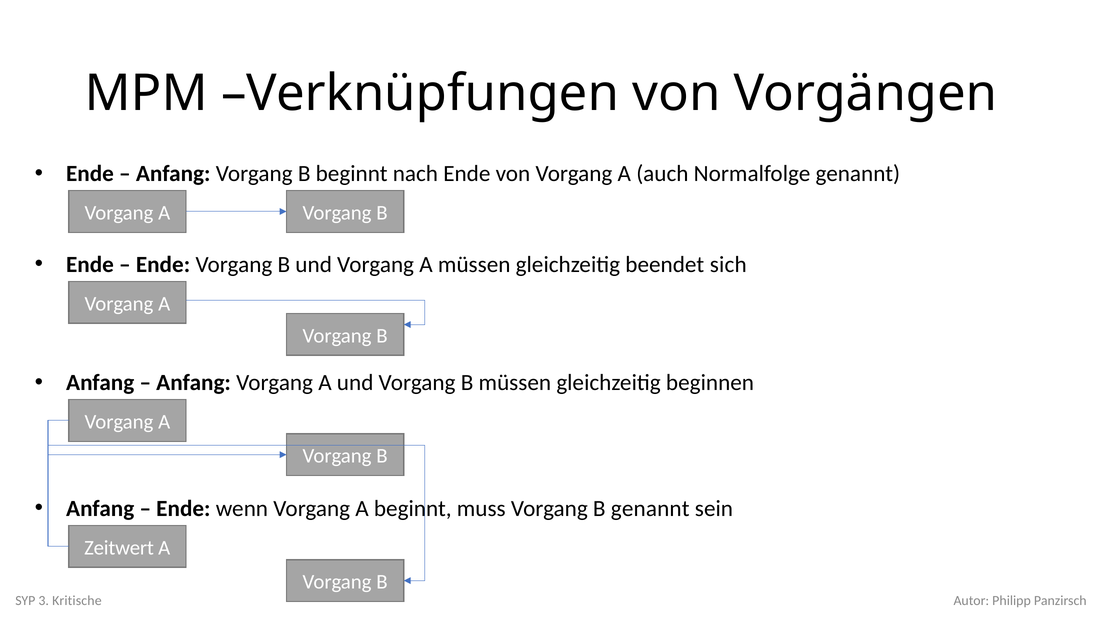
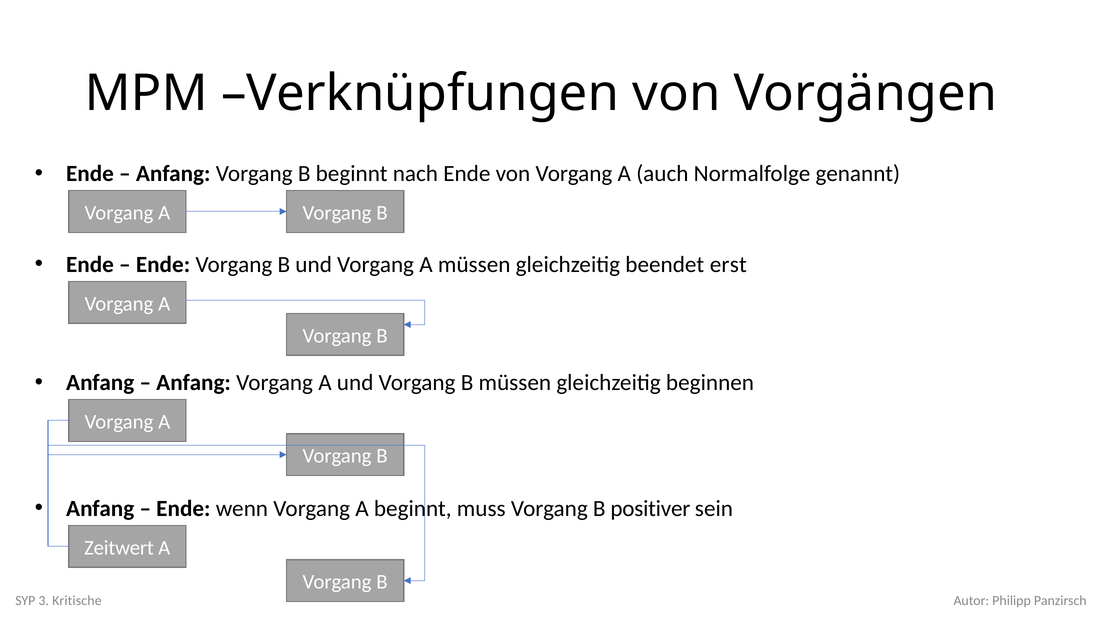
sich: sich -> erst (728, 265)
B genannt: genannt -> positiver (650, 509)
